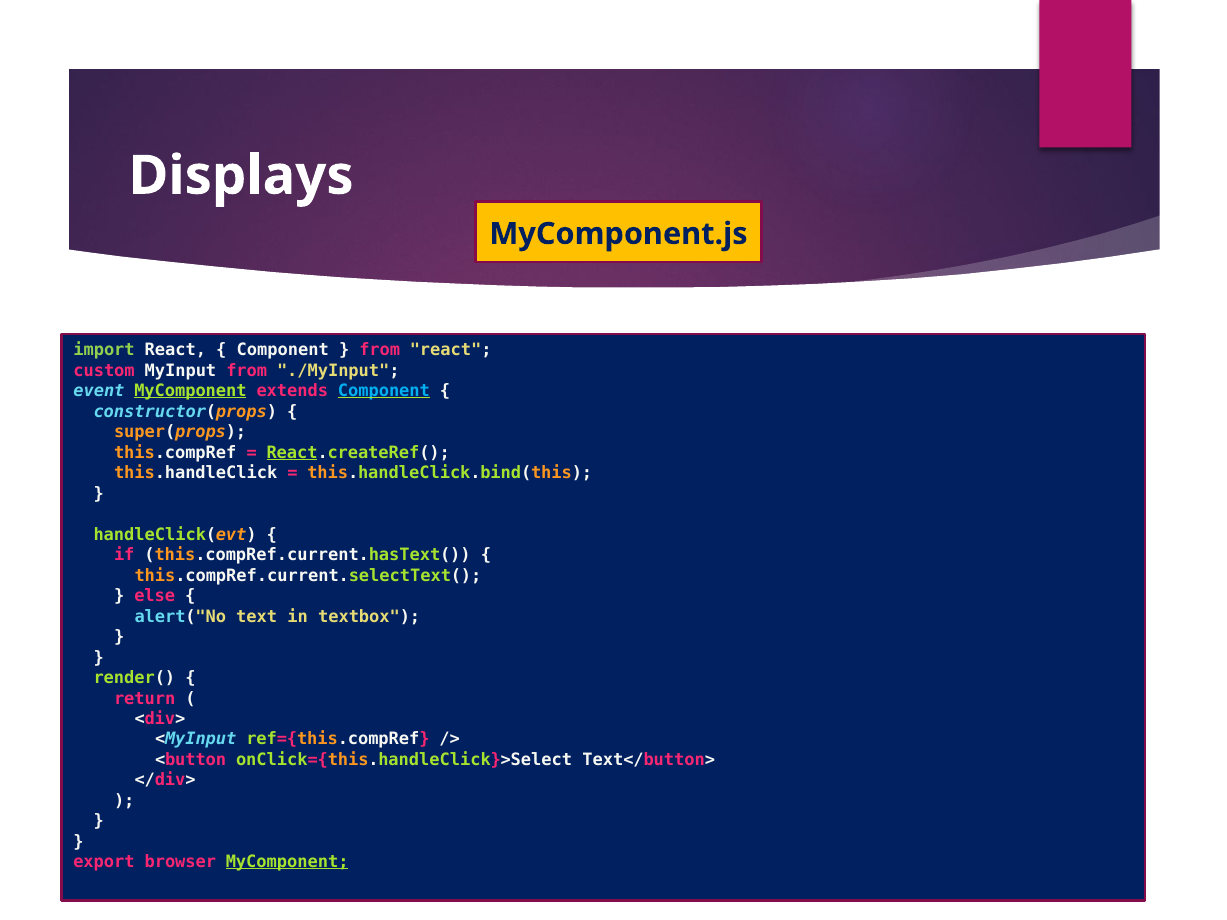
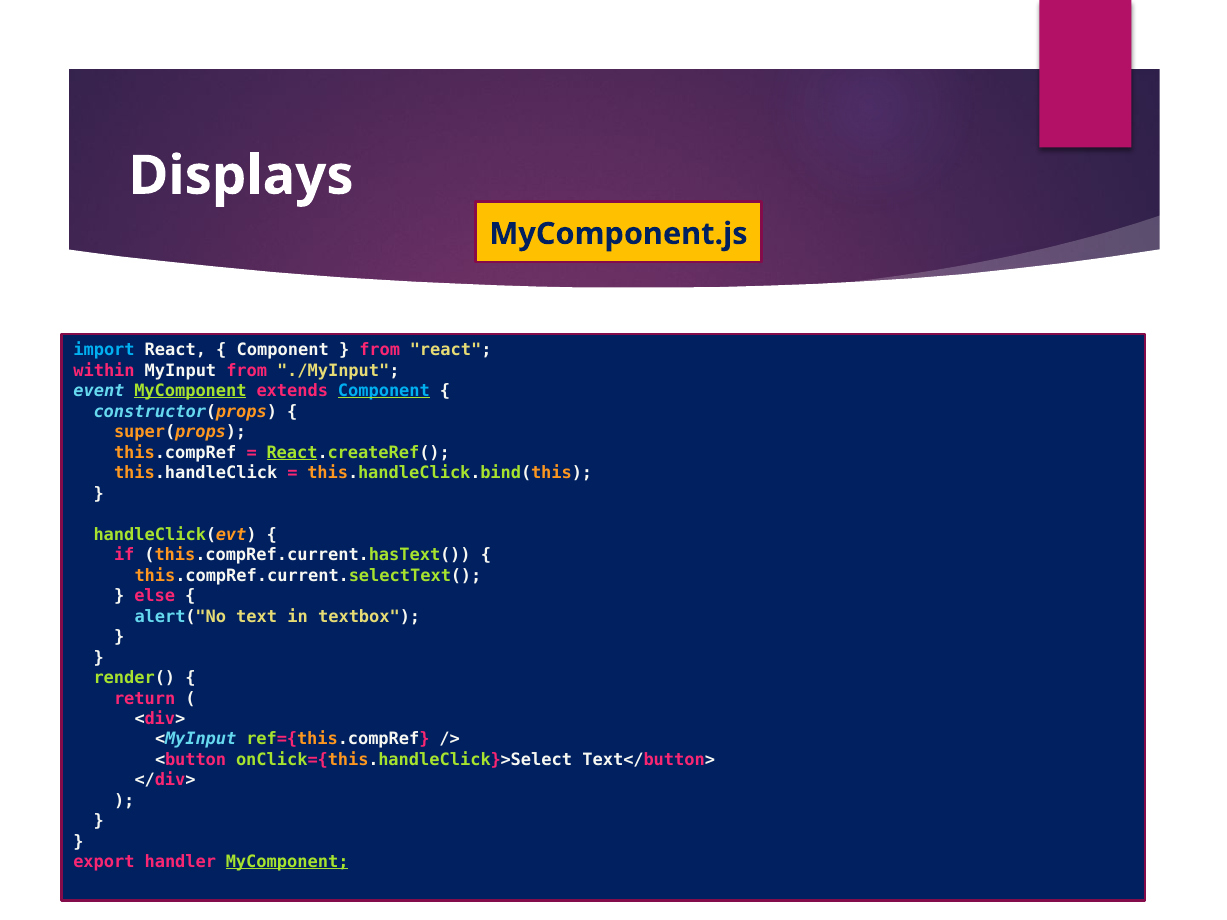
import colour: light green -> light blue (104, 350)
custom: custom -> within (104, 371)
browser: browser -> handler (180, 862)
